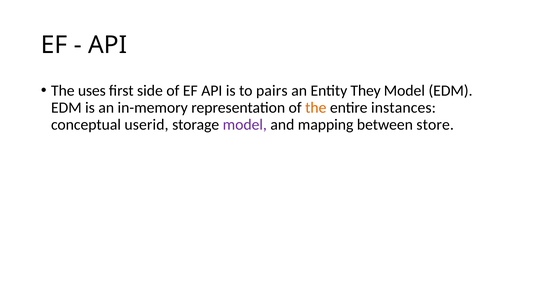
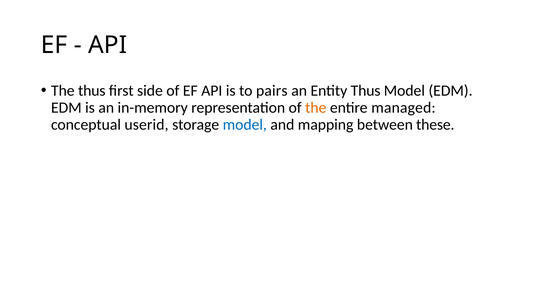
The uses: uses -> thus (92, 91)
Entity They: They -> Thus (366, 91)
instances: instances -> managed (403, 108)
model colour: purple -> blue (245, 125)
store: store -> these (435, 125)
